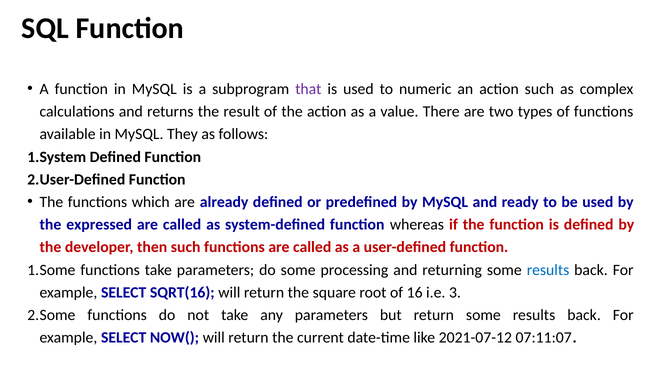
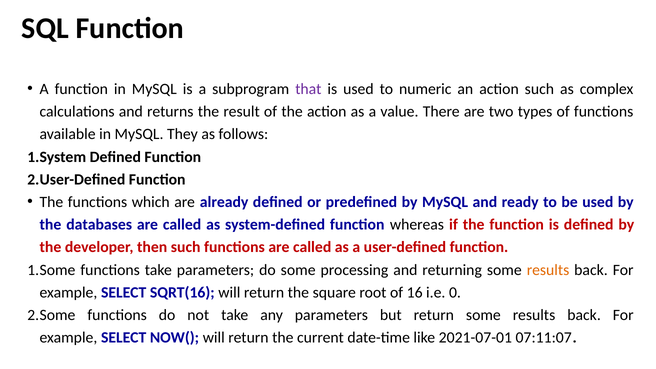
expressed: expressed -> databases (99, 225)
results colour: blue -> orange (548, 270)
3: 3 -> 0 (455, 292)
2021-07-12: 2021-07-12 -> 2021-07-01 (475, 338)
